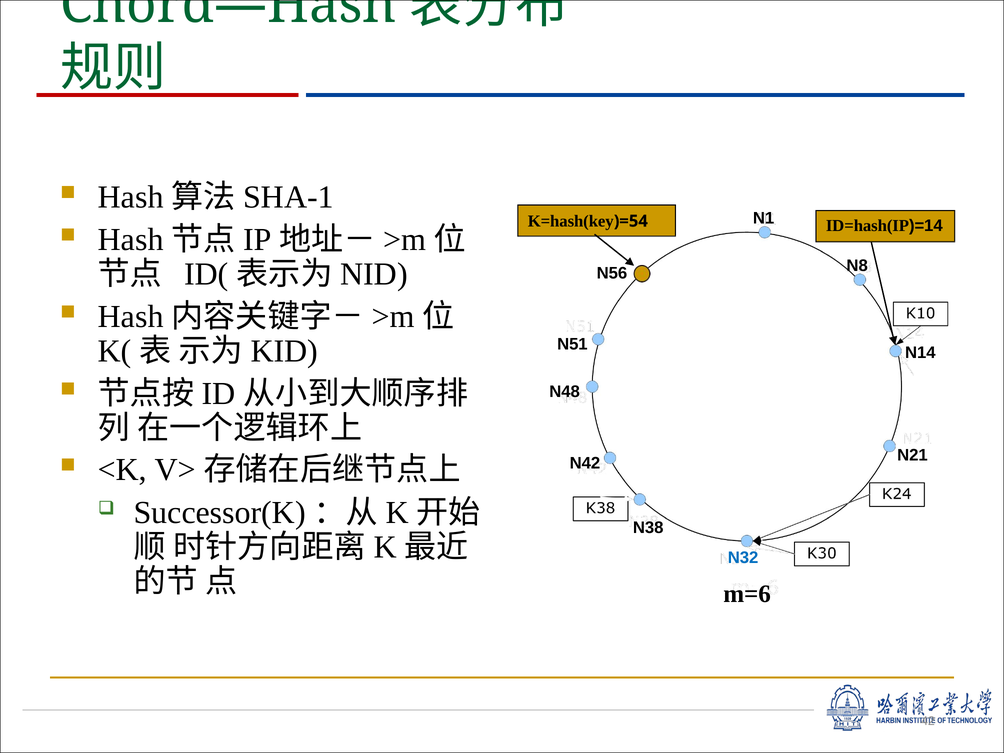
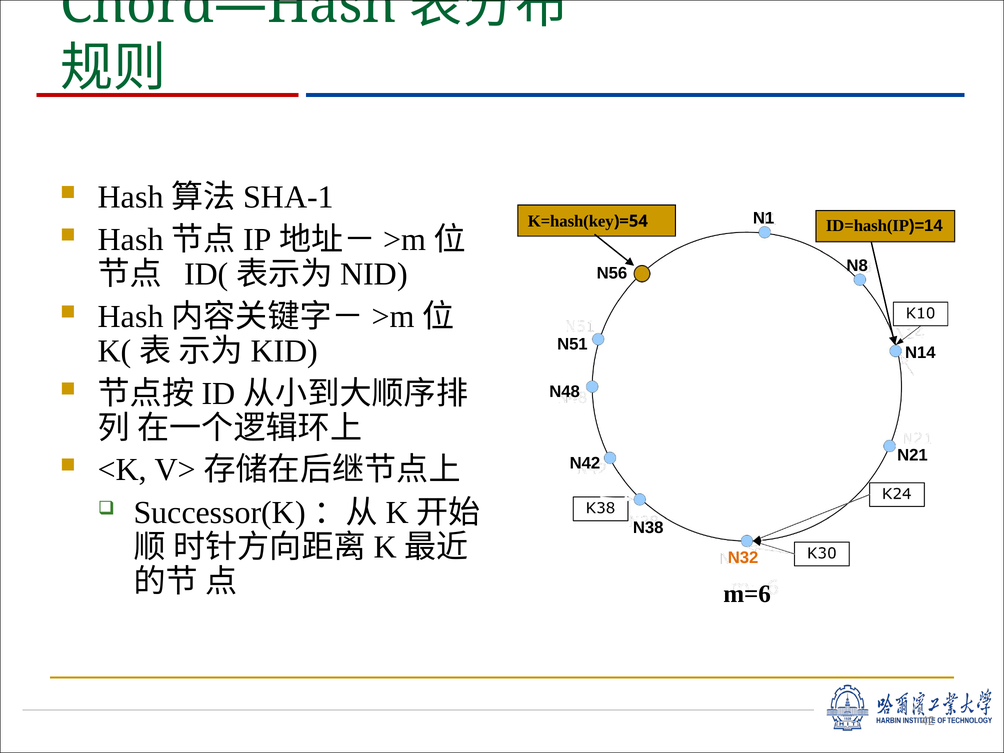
N32 colour: blue -> orange (743, 558)
